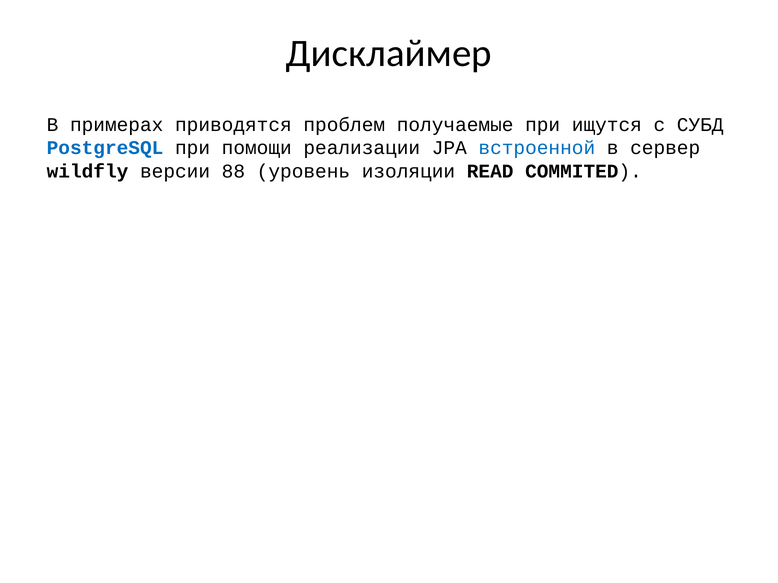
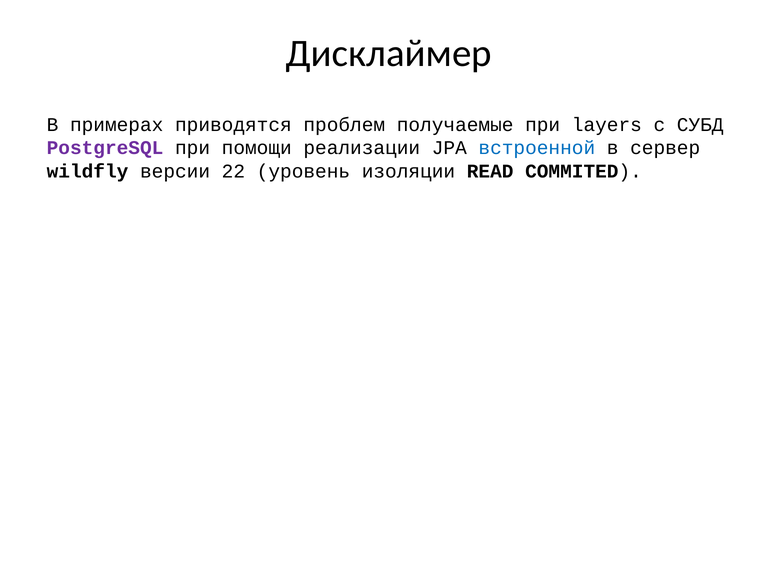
ищутся: ищутся -> layers (607, 125)
PostgreSQL colour: blue -> purple (105, 148)
88: 88 -> 22 (233, 172)
